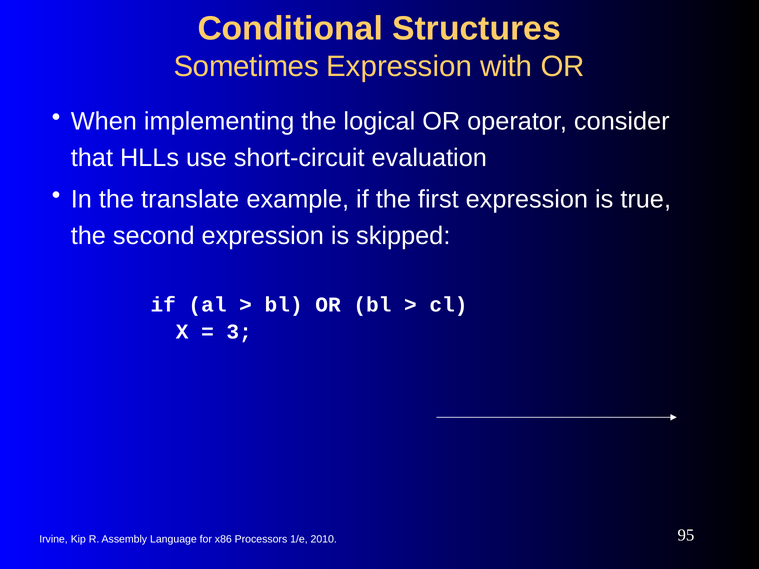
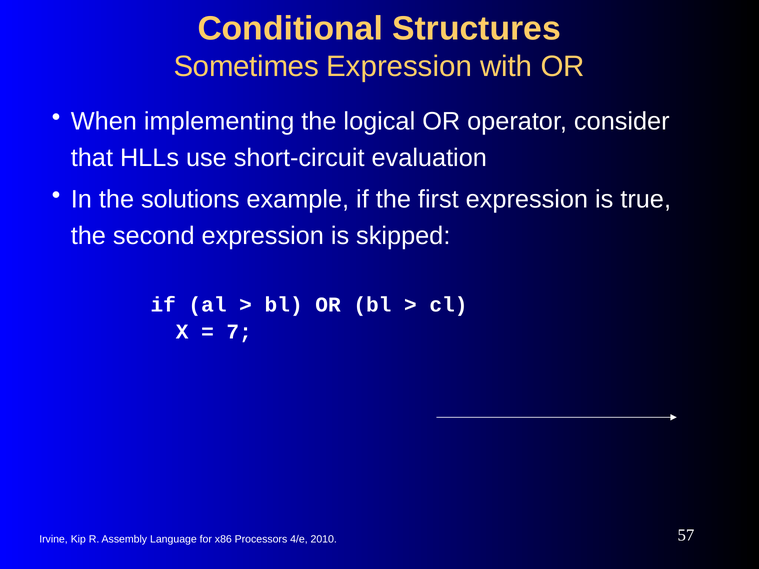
translate: translate -> solutions (190, 200)
3: 3 -> 7 (239, 332)
1/e: 1/e -> 4/e (299, 540)
95: 95 -> 57 (686, 536)
